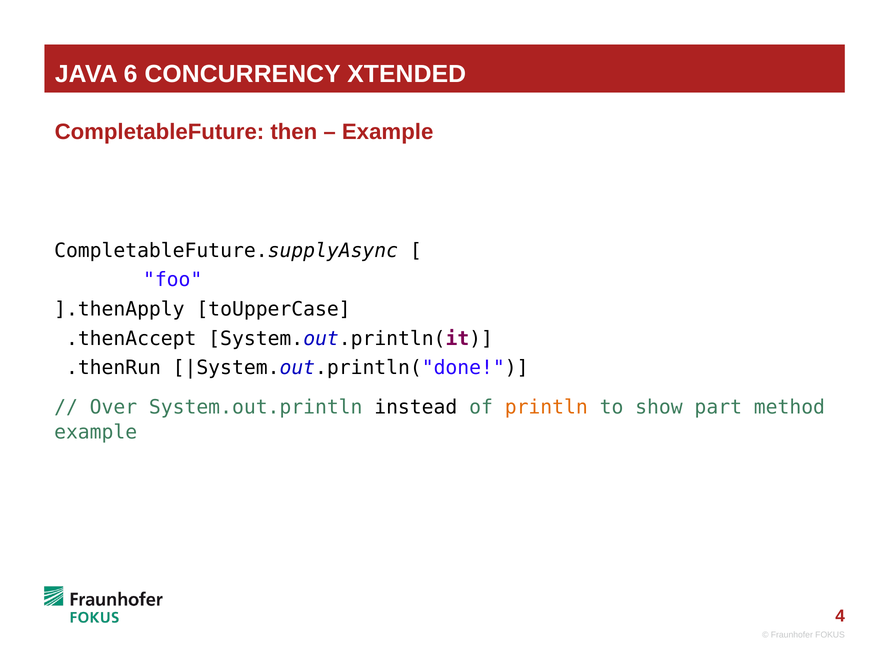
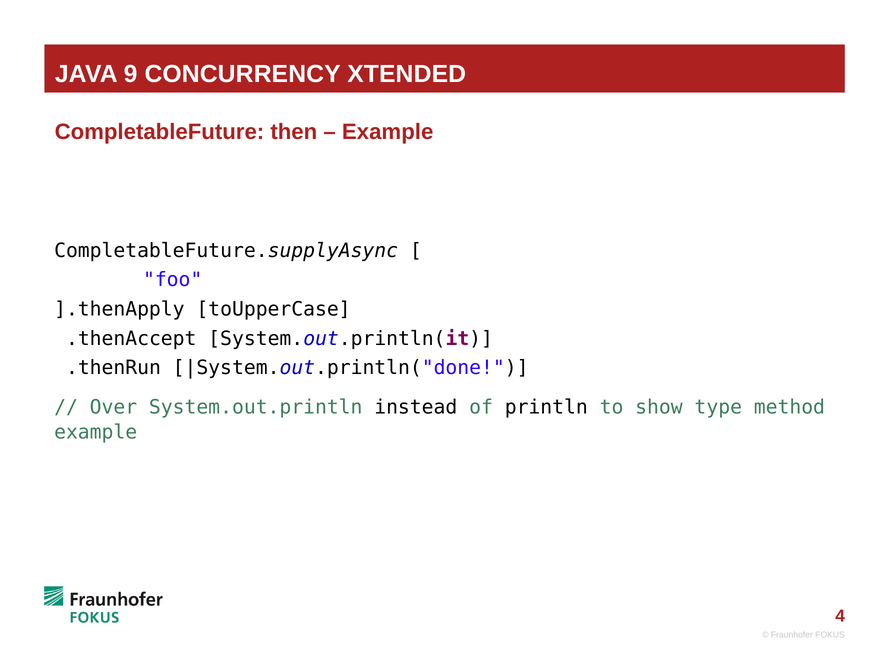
6: 6 -> 9 (131, 74)
println colour: orange -> black (546, 407)
part: part -> type (718, 407)
